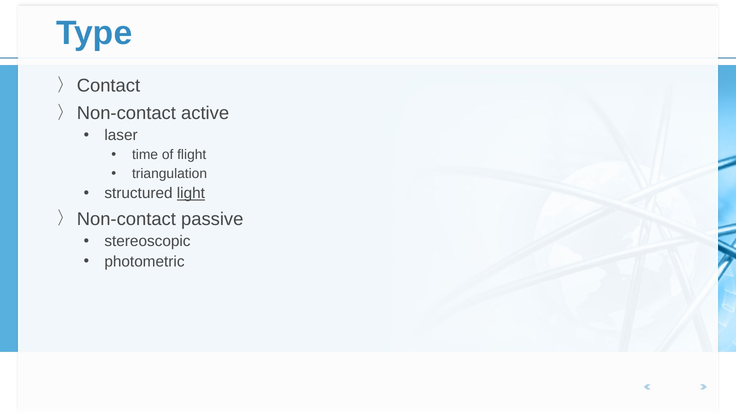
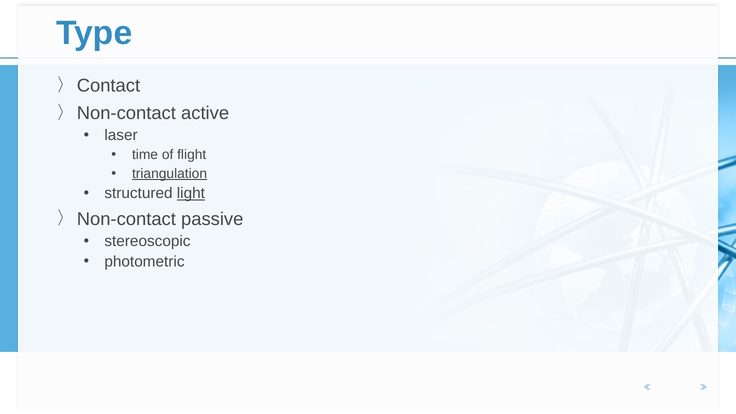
triangulation underline: none -> present (170, 174)
